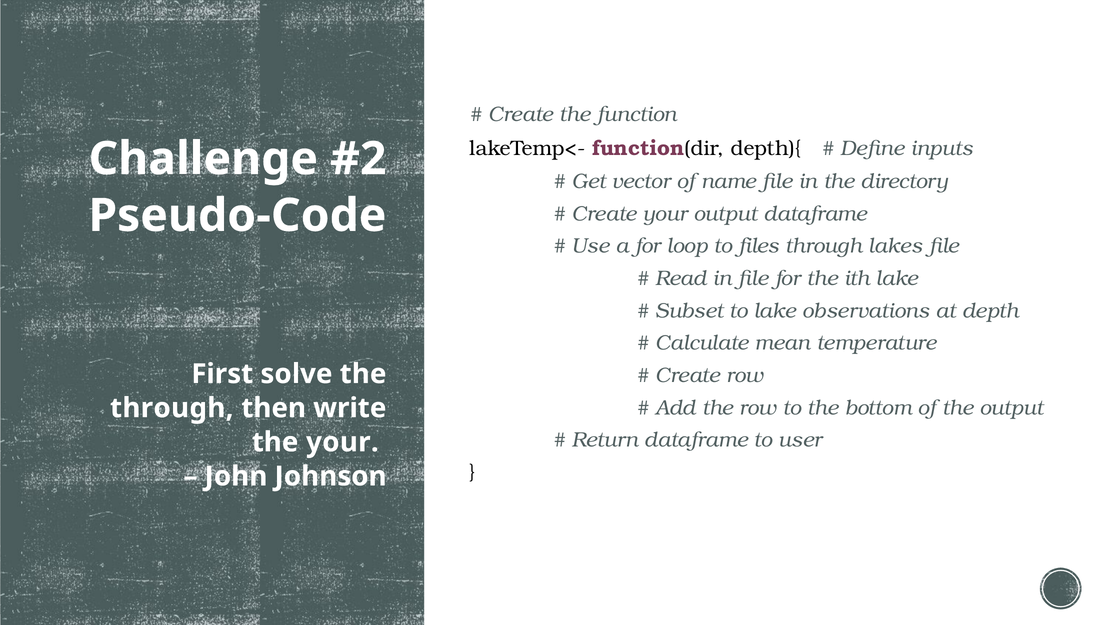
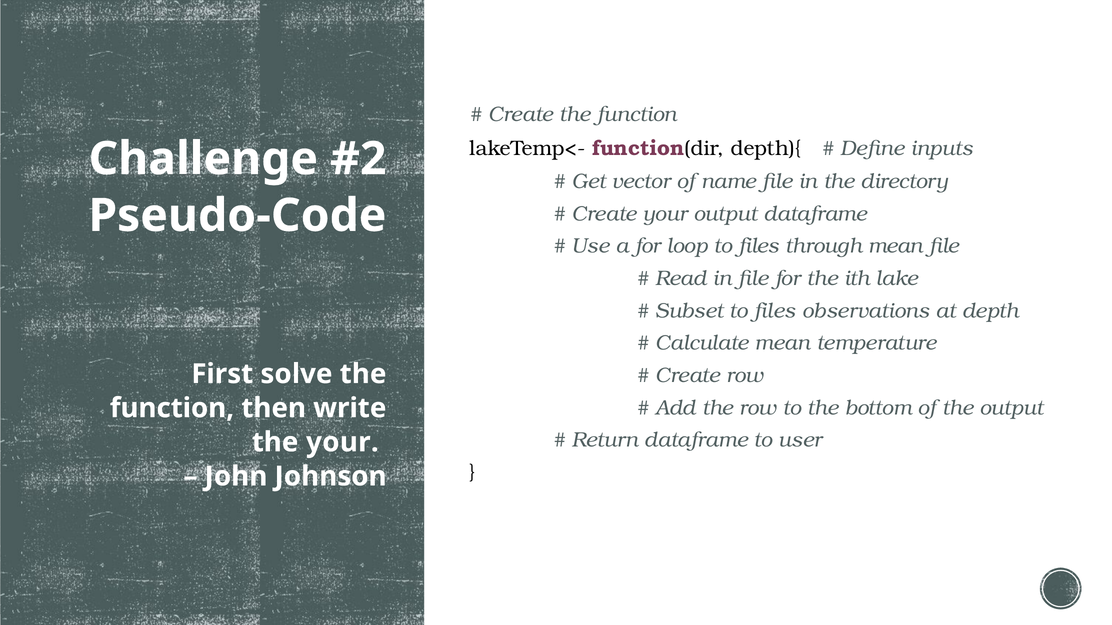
through lakes: lakes -> mean (895, 246)
Subset to lake: lake -> files (775, 311)
through: through -> function (172, 408)
